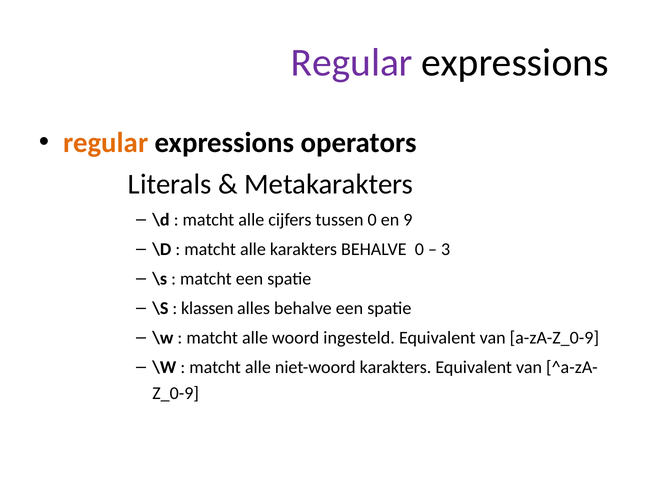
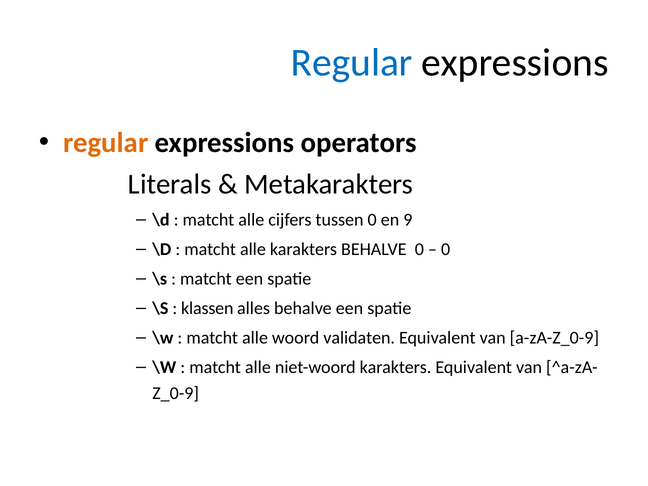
Regular colour: purple -> blue (352, 63)
3: 3 -> 0 (446, 249)
ingesteld: ingesteld -> validaten (359, 338)
